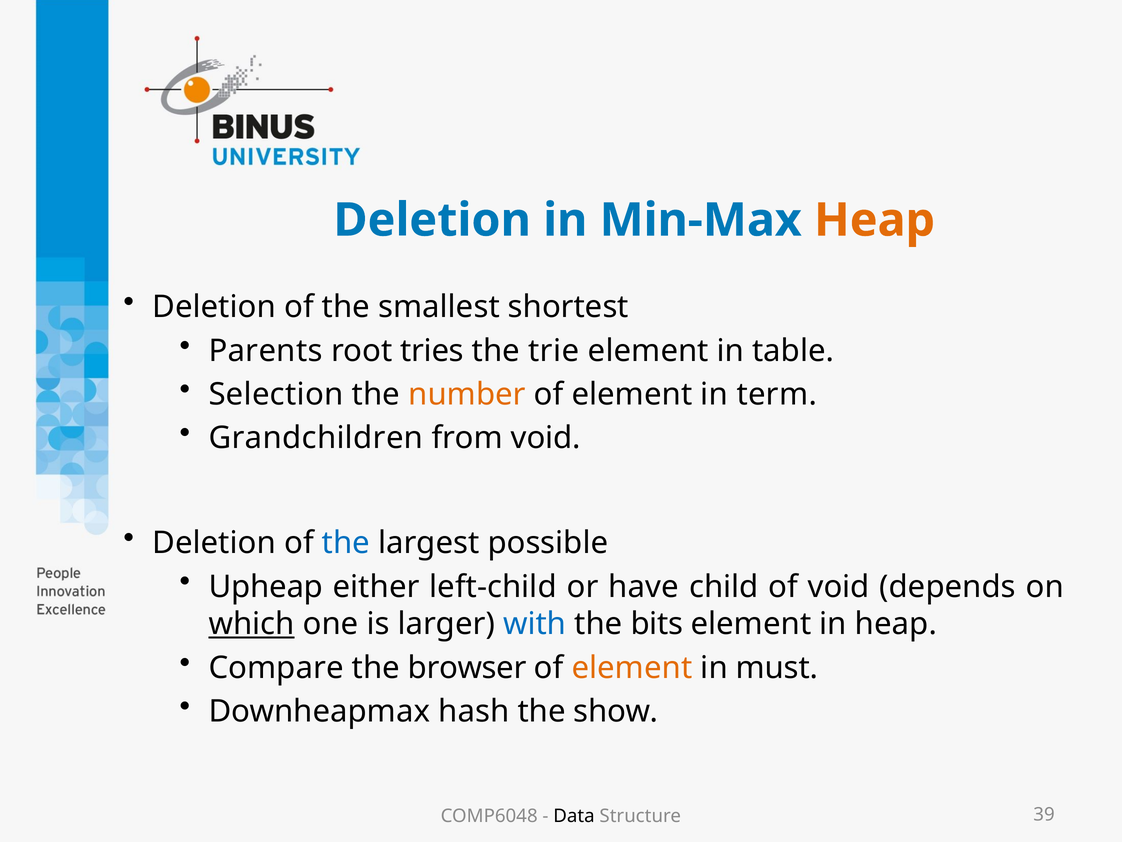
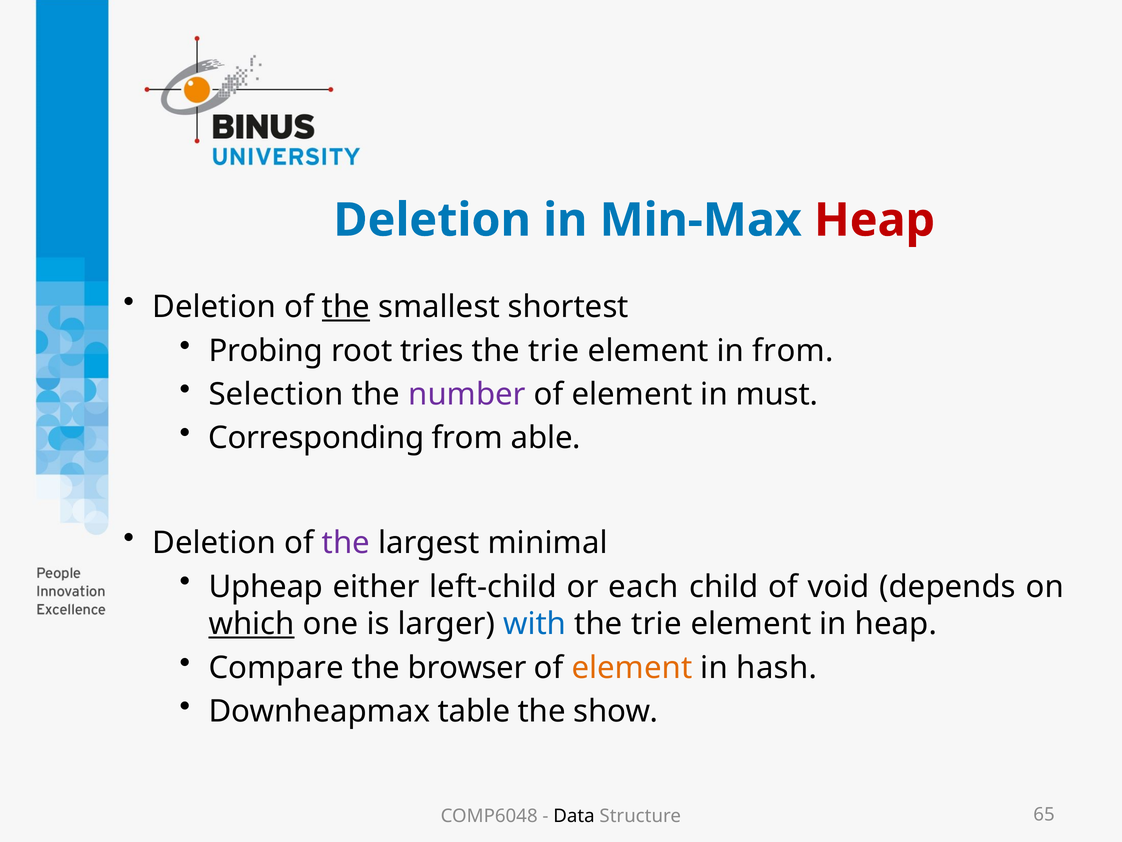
Heap colour: orange -> red (875, 220)
the underline: none -> present (346, 307)
Parents: Parents -> Probing (266, 351)
in table: table -> from (793, 351)
number colour: orange -> purple (467, 394)
term: term -> must (777, 394)
Grandchildren: Grandchildren -> Corresponding (316, 438)
from void: void -> able (546, 438)
the colour: blue -> purple (346, 543)
possible: possible -> minimal (548, 543)
have: have -> each (644, 586)
bits: bits -> trie (657, 624)
must: must -> hash (777, 667)
hash: hash -> table (474, 711)
39: 39 -> 65 (1044, 814)
